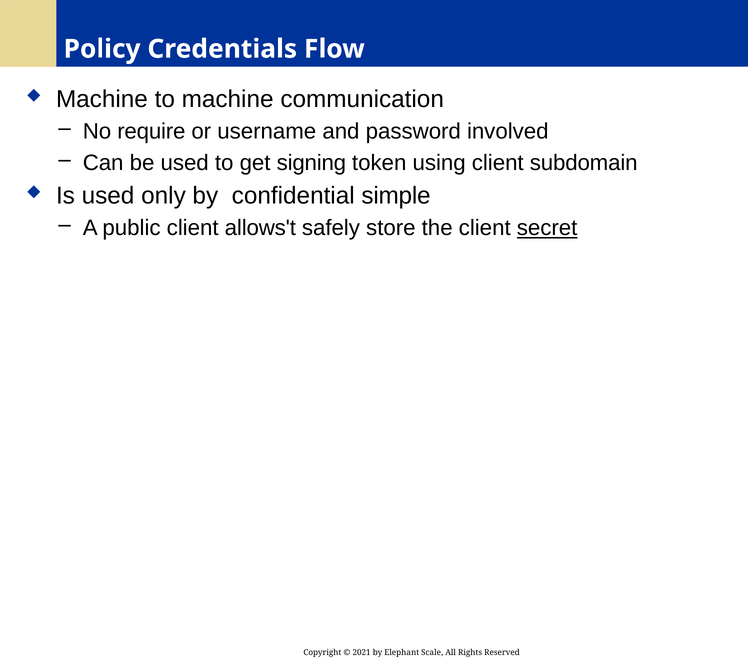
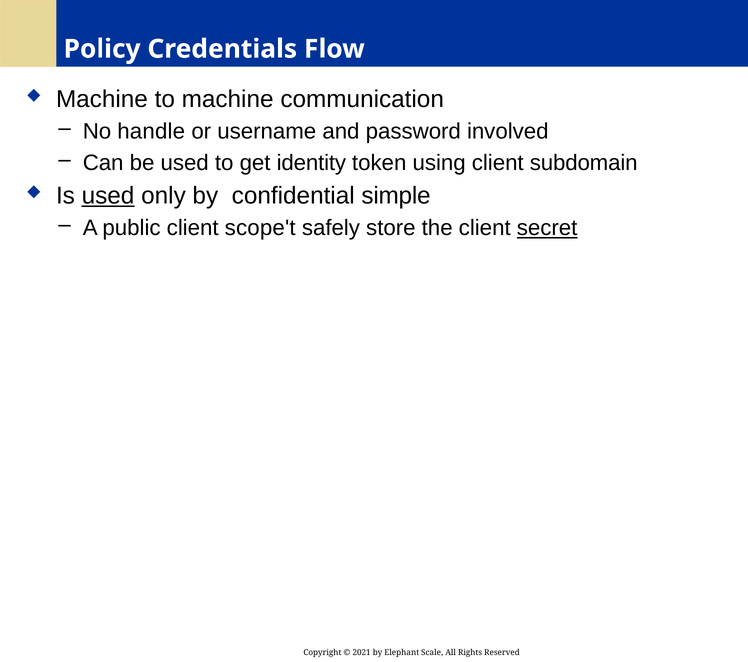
require: require -> handle (151, 132)
signing: signing -> identity (311, 163)
used underline: none -> present (108, 196)
allows't: allows't -> scope't (260, 228)
